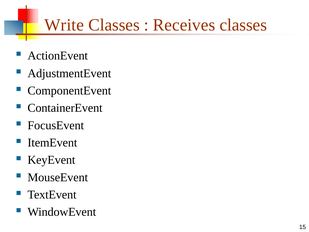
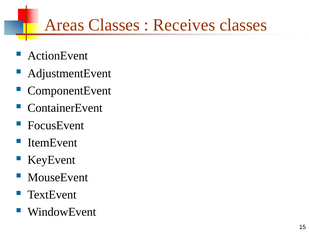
Write: Write -> Areas (64, 25)
